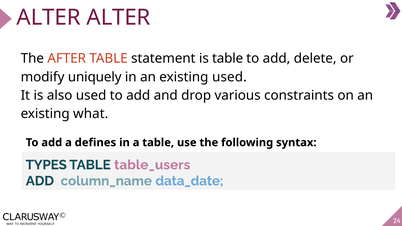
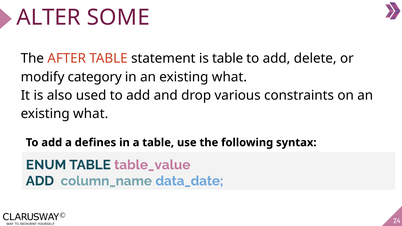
ALTER ALTER: ALTER -> SOME (118, 17)
uniquely: uniquely -> category (95, 77)
in an existing used: used -> what (229, 77)
TYPES: TYPES -> ENUM (46, 165)
table_users: table_users -> table_value (152, 165)
